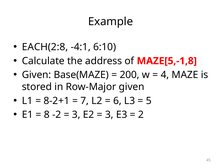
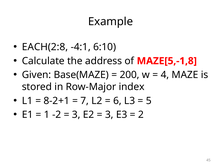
Row-Major given: given -> index (132, 87)
8: 8 -> 1 (47, 115)
